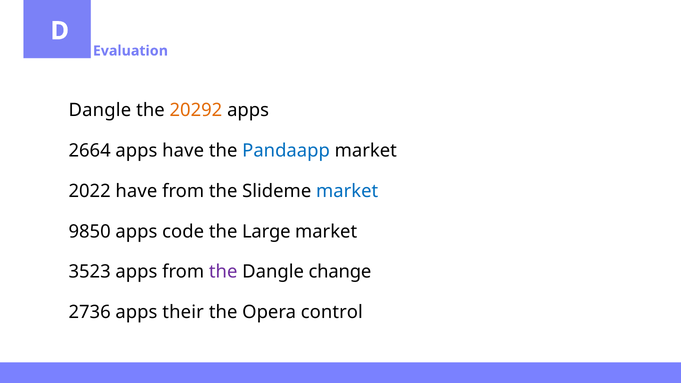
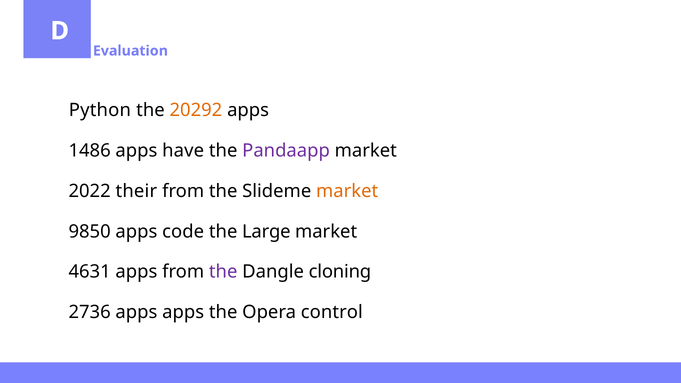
Dangle: Dangle -> Python (100, 110)
2664: 2664 -> 1486 (90, 151)
Pandaapp colour: blue -> purple (286, 151)
2022 have: have -> their (136, 191)
market colour: blue -> orange (347, 191)
3523: 3523 -> 4631 (90, 272)
change: change -> cloning (340, 272)
apps their: their -> apps (183, 312)
